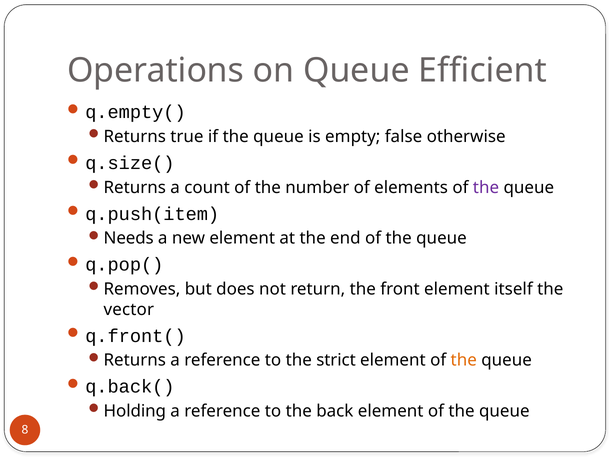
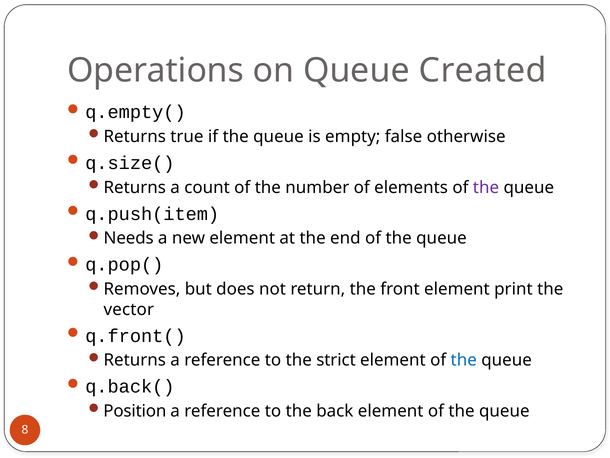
Efficient: Efficient -> Created (483, 70)
itself: itself -> print (513, 289)
the colour: orange -> blue (464, 360)
Holding: Holding -> Position (135, 411)
